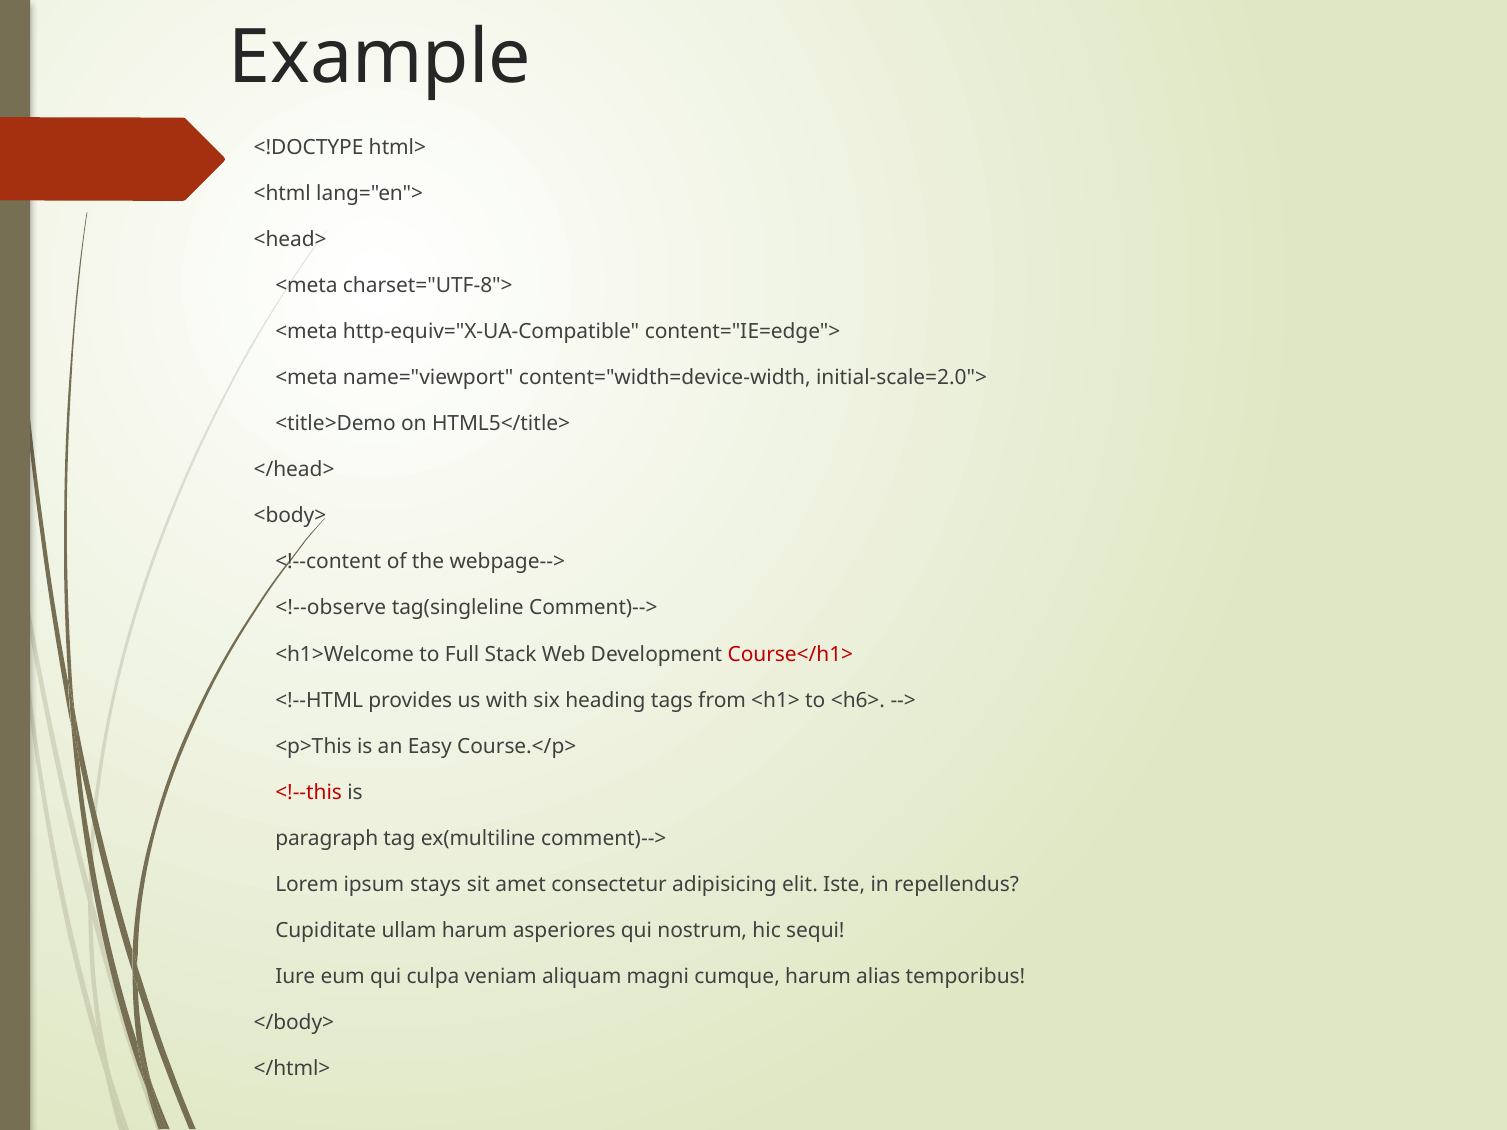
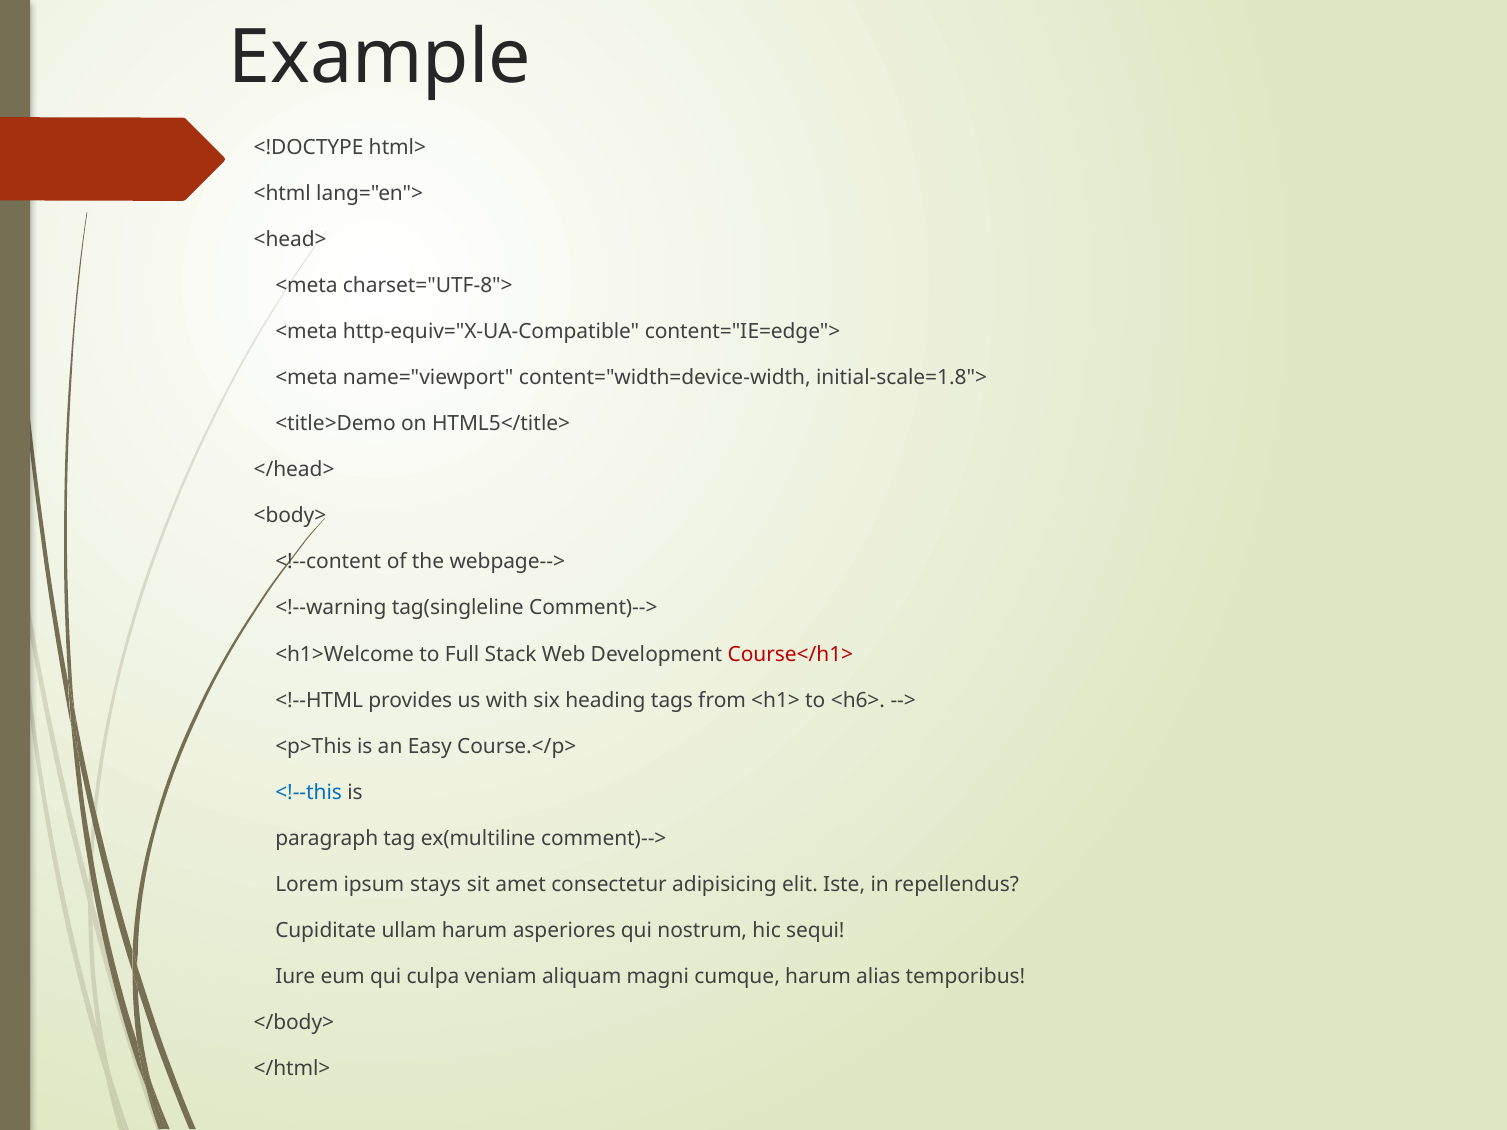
initial-scale=2.0">: initial-scale=2.0"> -> initial-scale=1.8"> (902, 378)
<!--observe: <!--observe -> <!--warning (331, 608)
<!--this colour: red -> blue (309, 793)
